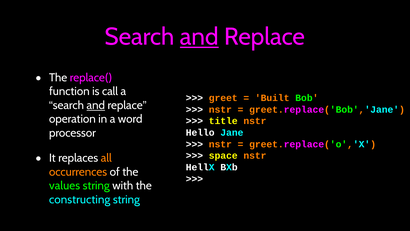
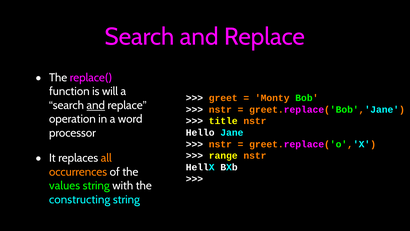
and underline: present -> none (199, 37)
call: call -> will (110, 91)
Built: Built -> Monty (272, 98)
space: space -> range (223, 156)
